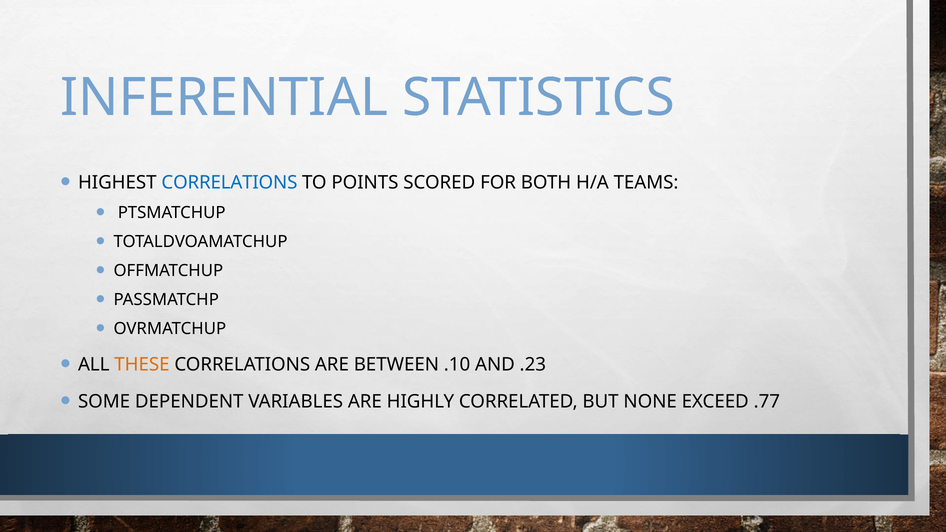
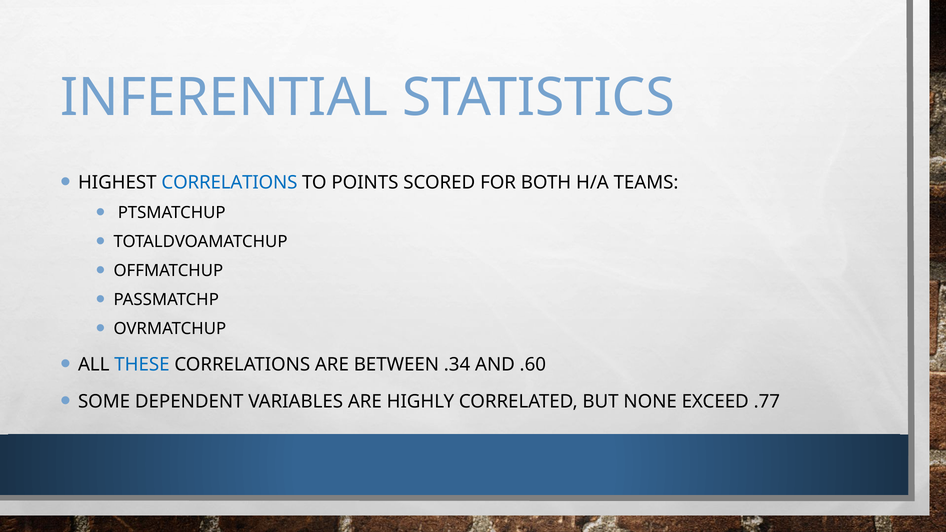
THESE colour: orange -> blue (142, 365)
.10: .10 -> .34 (457, 365)
.23: .23 -> .60 (533, 365)
